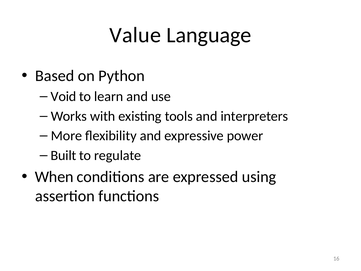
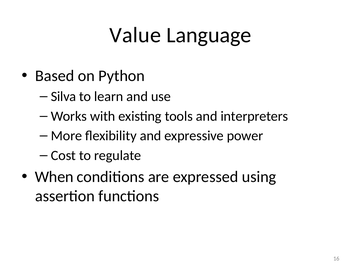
Void: Void -> Silva (64, 96)
Built: Built -> Cost (63, 155)
